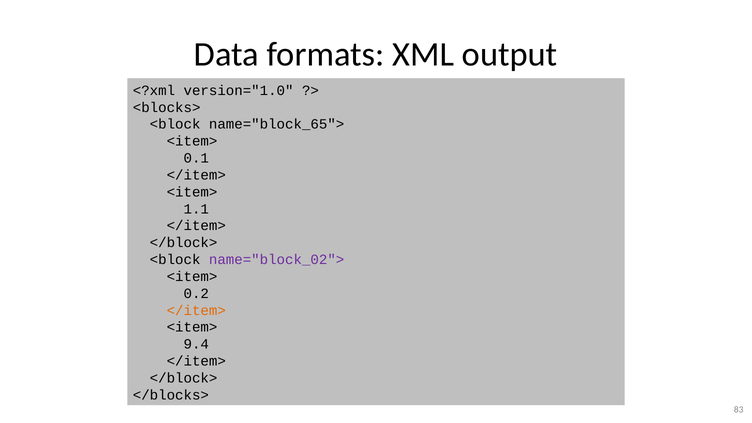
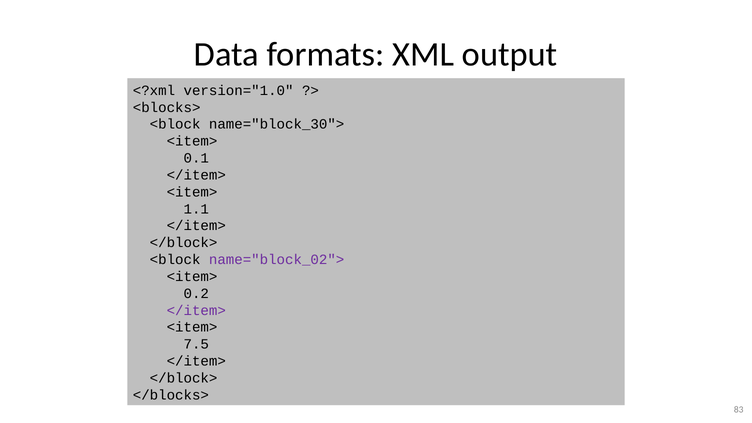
name="block_65">: name="block_65"> -> name="block_30"> (277, 124)
</item> colour: orange -> purple (196, 310)
9.4: 9.4 -> 7.5 (196, 344)
